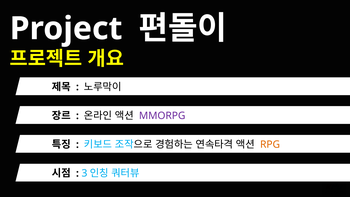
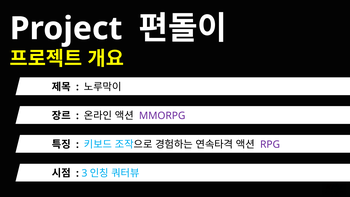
RPG colour: orange -> purple (270, 144)
